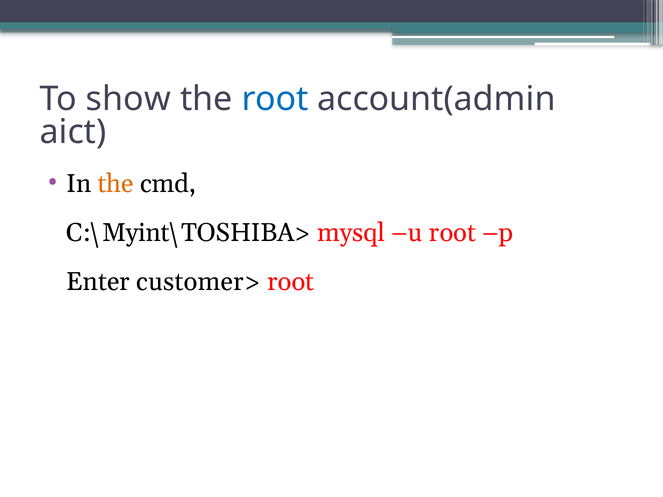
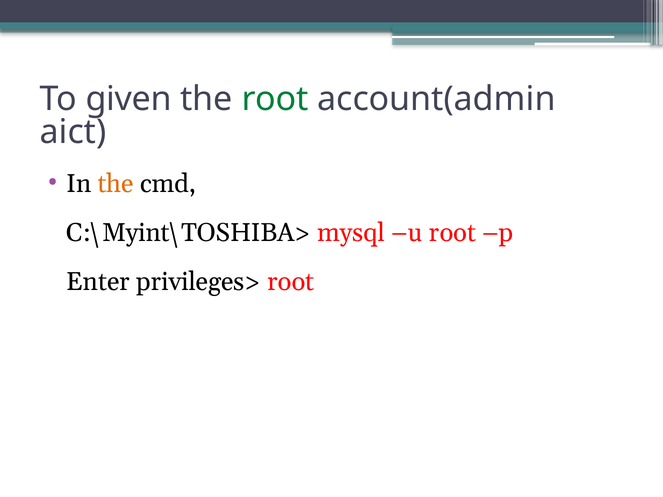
show: show -> given (129, 99)
root colour: blue -> green (275, 99)
customer>: customer> -> privileges> (199, 282)
